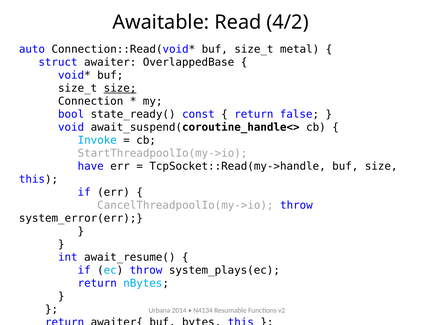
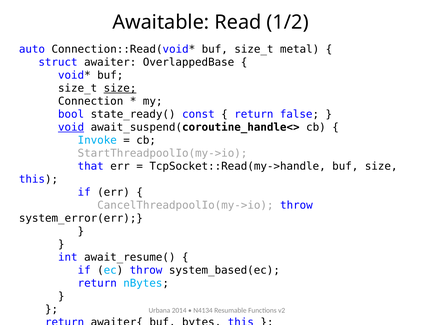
4/2: 4/2 -> 1/2 (288, 22)
void underline: none -> present (71, 128)
have: have -> that (91, 167)
system_plays(ec: system_plays(ec -> system_based(ec (224, 271)
